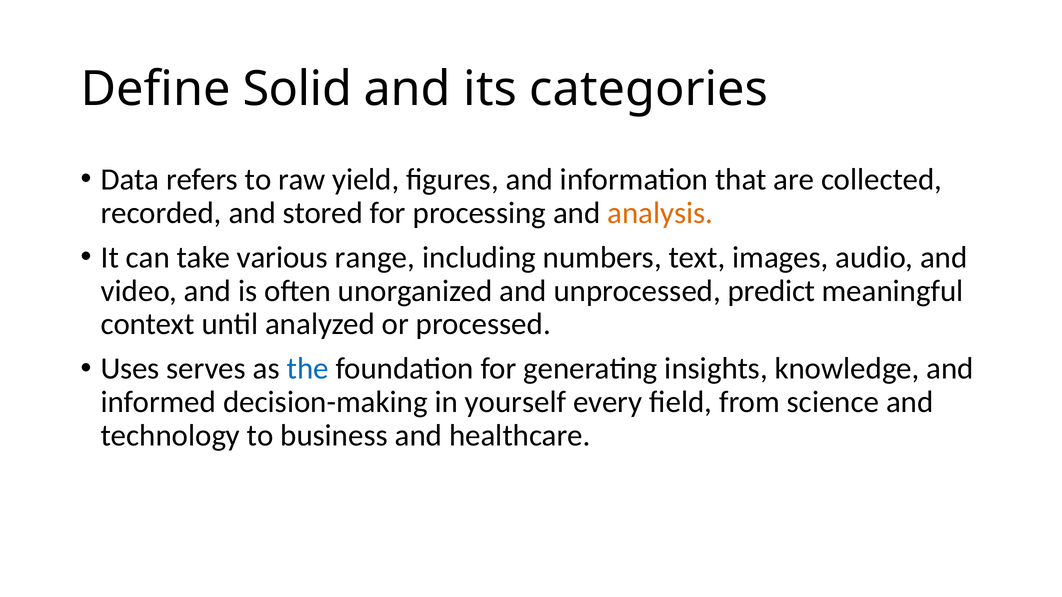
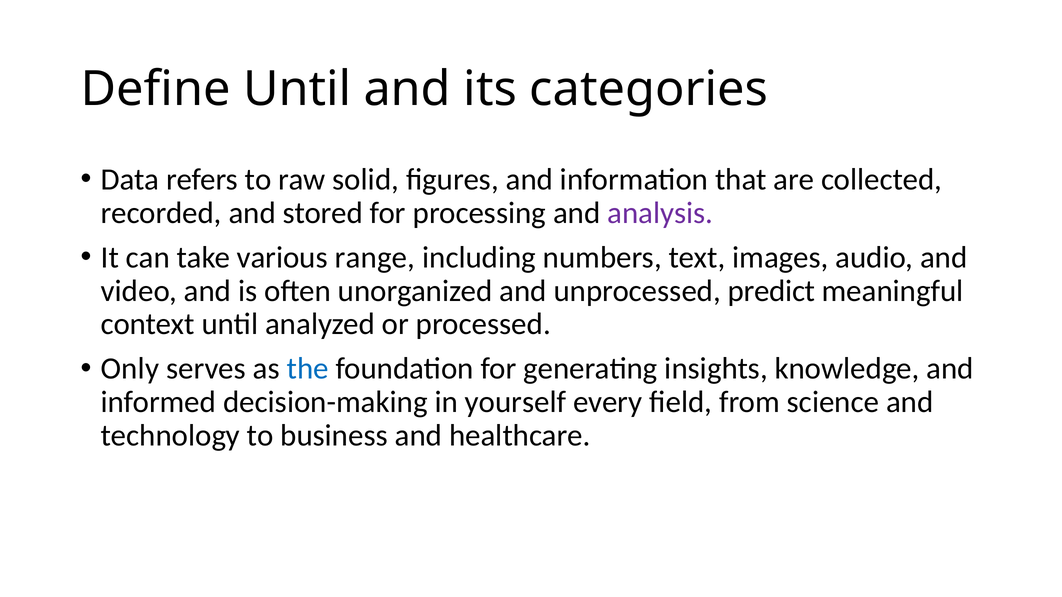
Define Solid: Solid -> Until (297, 89)
yield: yield -> solid (366, 180)
analysis colour: orange -> purple (660, 213)
Uses: Uses -> Only (130, 369)
